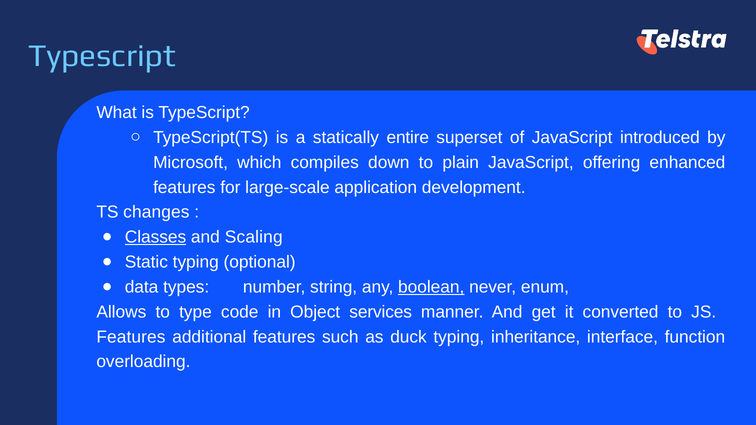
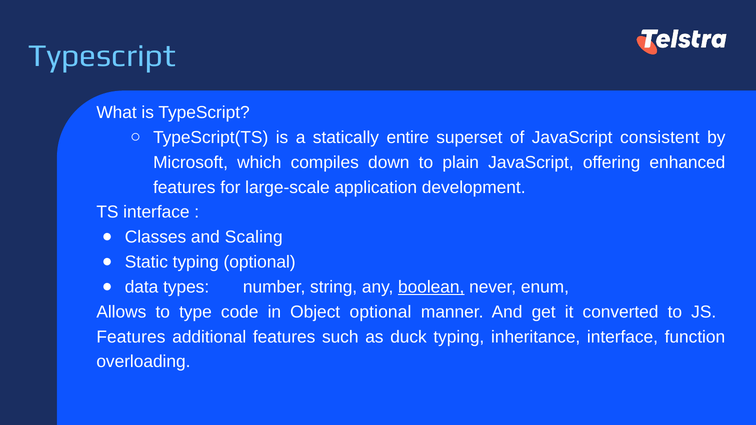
introduced: introduced -> consistent (660, 138)
TS changes: changes -> interface (156, 212)
Classes underline: present -> none (156, 237)
Object services: services -> optional (381, 312)
